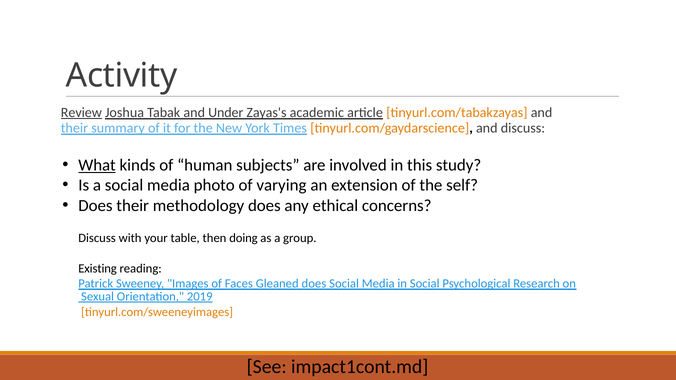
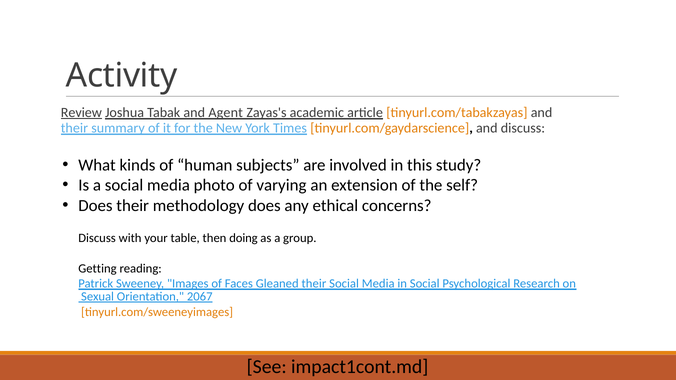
Under: Under -> Agent (226, 113)
What underline: present -> none (97, 165)
Existing: Existing -> Getting (97, 269)
Gleaned does: does -> their (314, 284)
2019: 2019 -> 2067 (200, 297)
